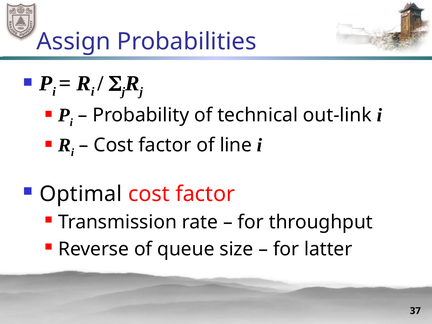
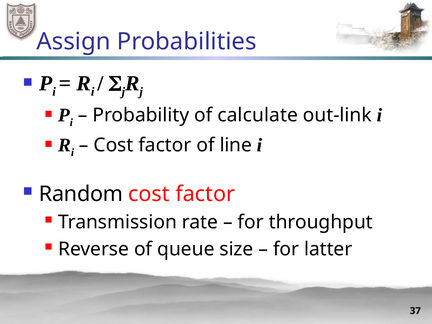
technical: technical -> calculate (258, 115)
Optimal: Optimal -> Random (81, 194)
